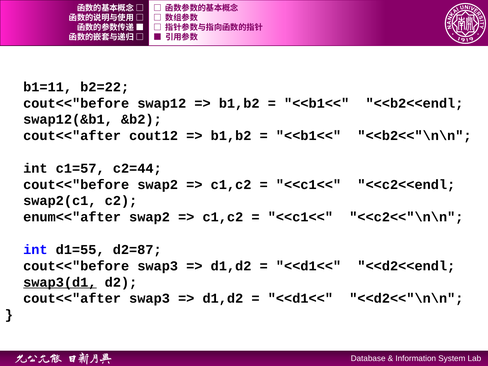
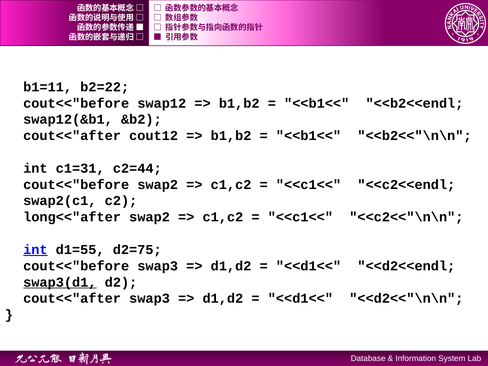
c1=57: c1=57 -> c1=31 (80, 168)
enum<<"after: enum<<"after -> long<<"after (72, 217)
int underline: none -> present (35, 250)
d2=87: d2=87 -> d2=75 (137, 250)
